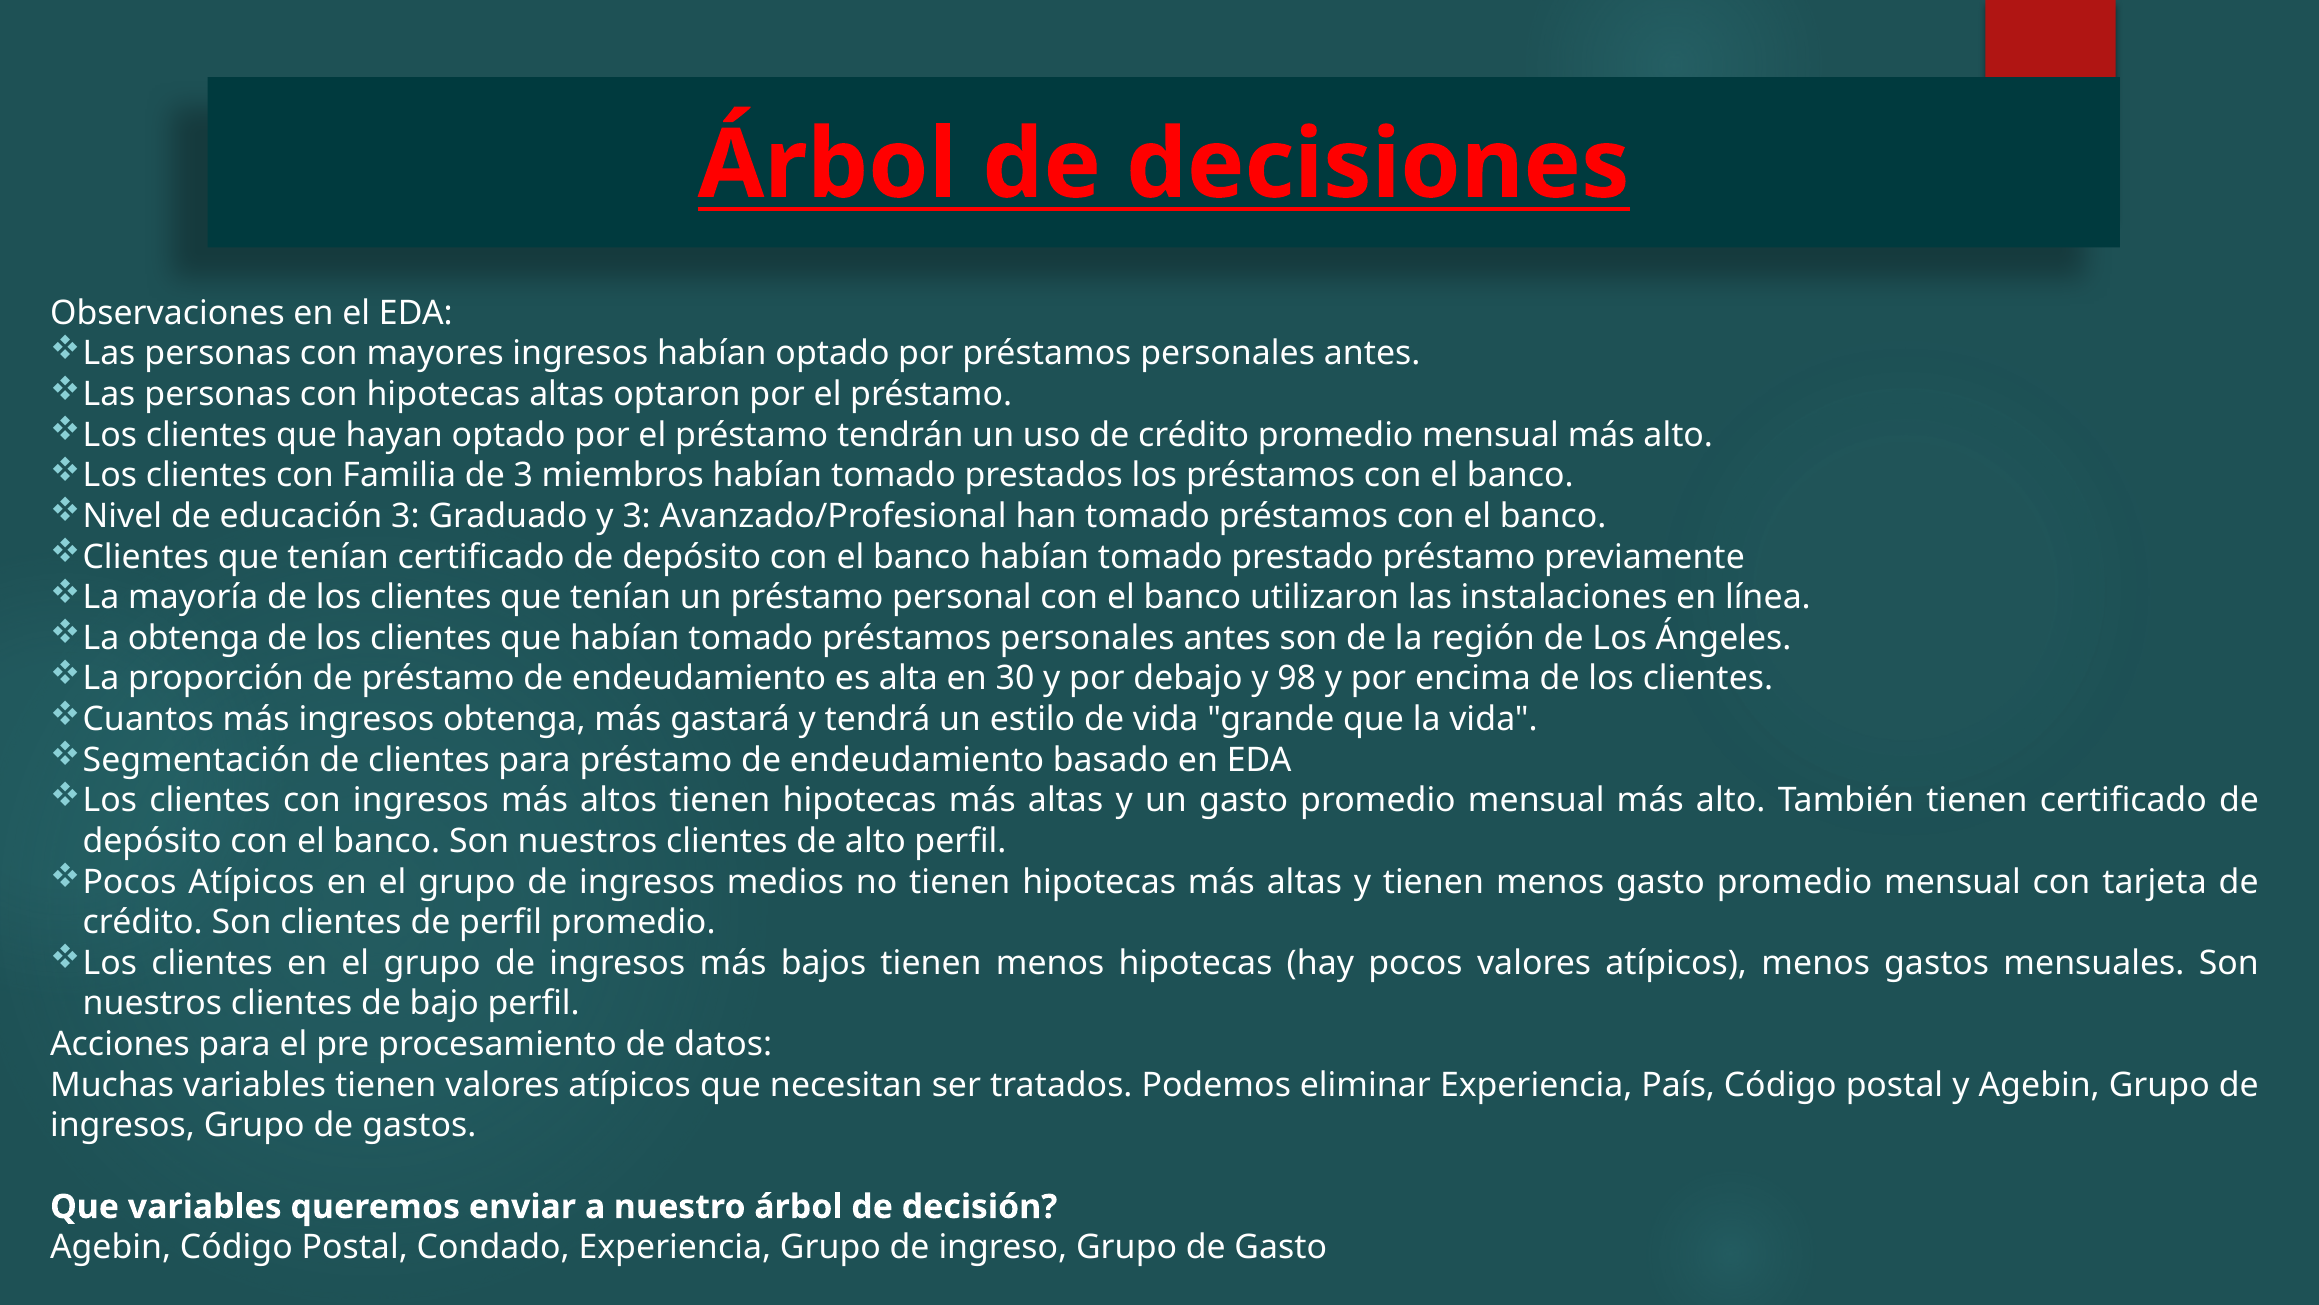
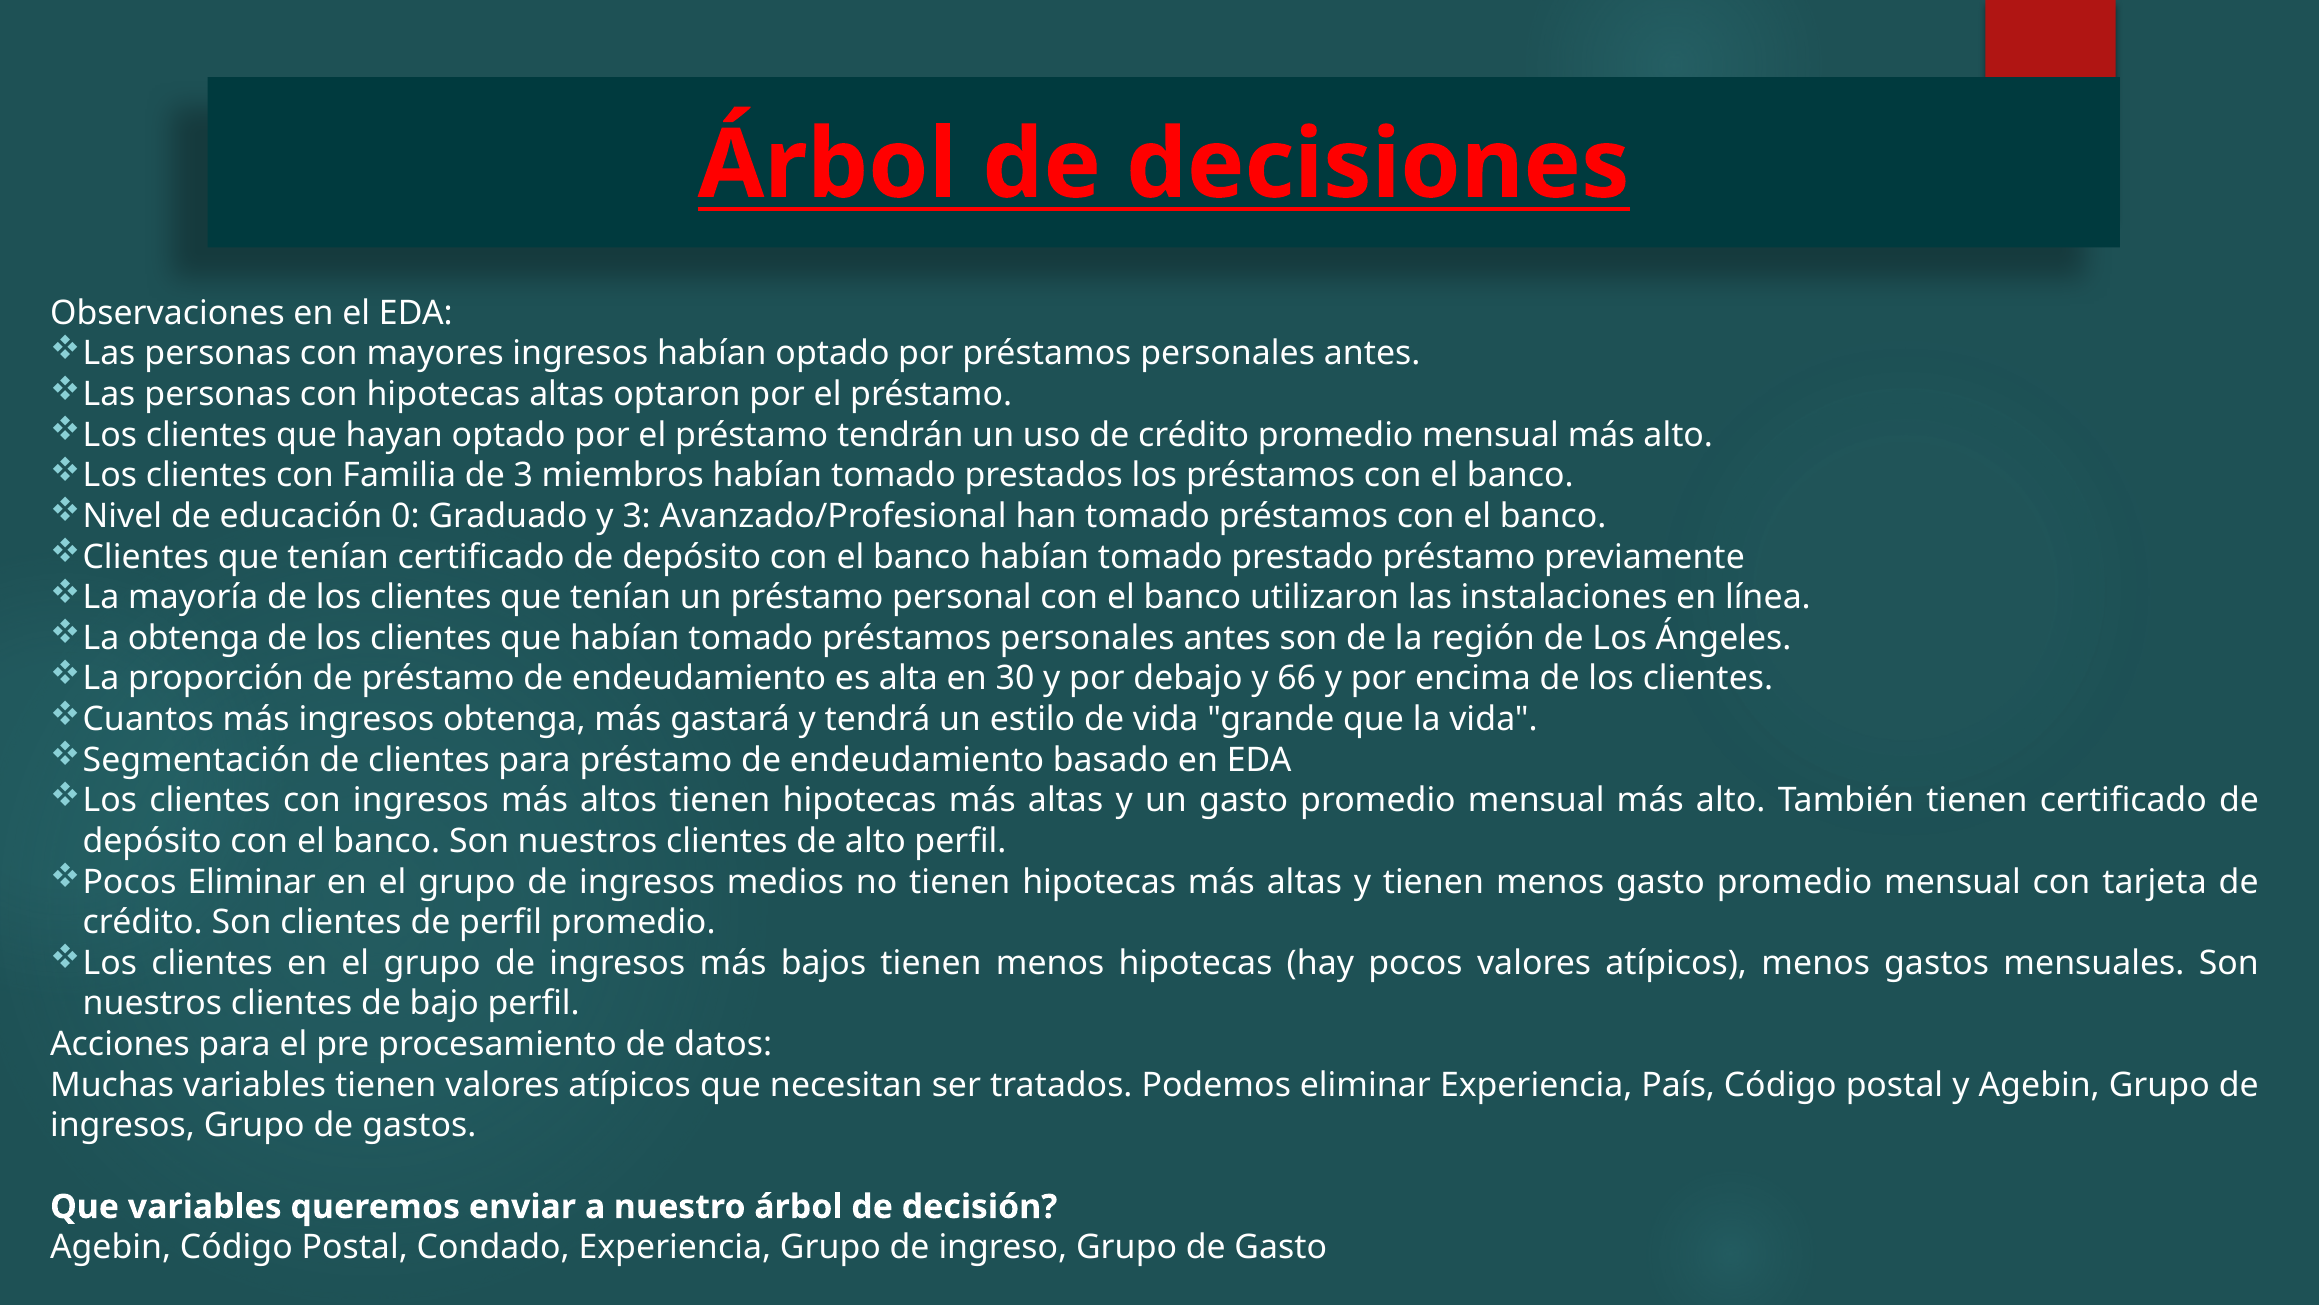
educación 3: 3 -> 0 (405, 516)
98: 98 -> 66 (1297, 679)
Pocos Atípicos: Atípicos -> Eliminar (252, 882)
